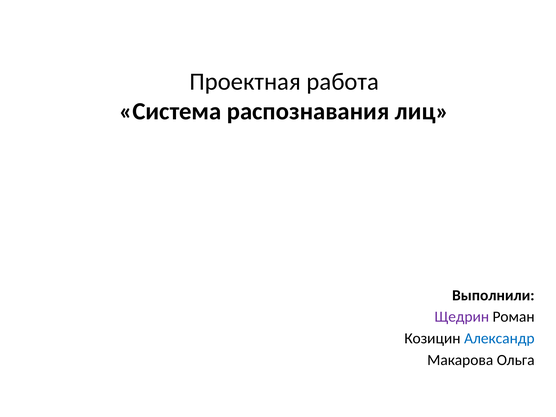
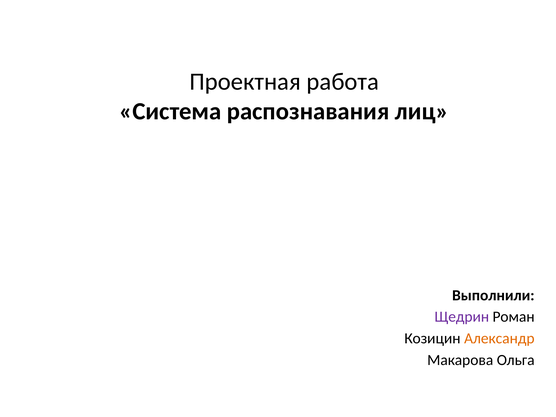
Александр colour: blue -> orange (499, 339)
